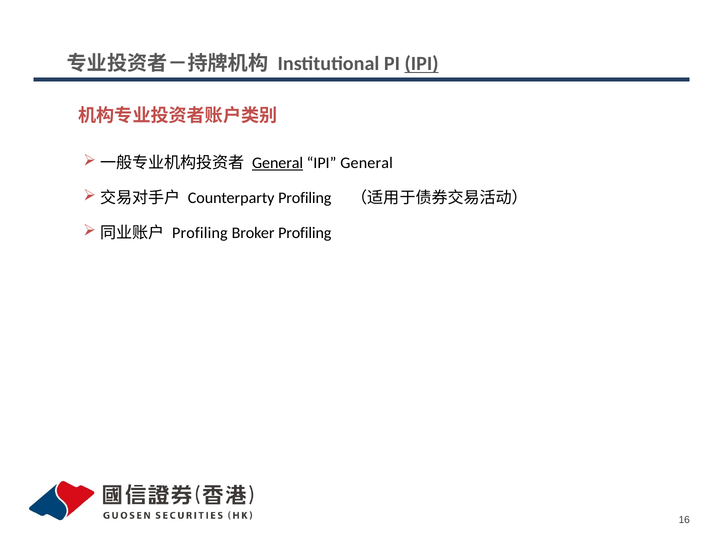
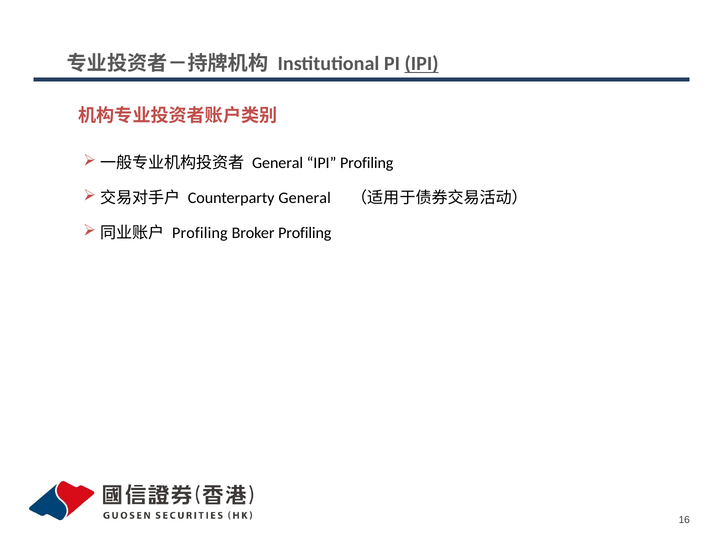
General underline: present -> none (278, 163)
IPI General: General -> Profiling (367, 163)
Counterparty Profiling: Profiling -> General (305, 198)
